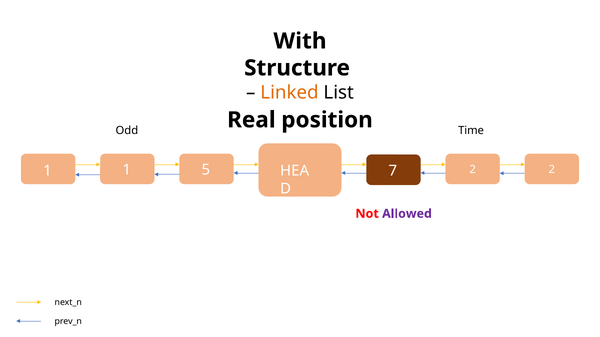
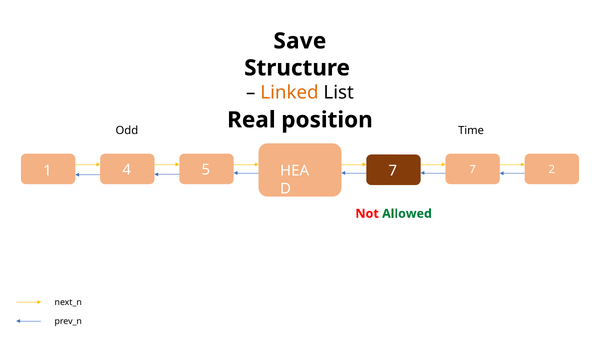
With: With -> Save (300, 41)
1 1: 1 -> 4 (127, 170)
7 2: 2 -> 7 (473, 170)
Allowed colour: purple -> green (407, 214)
